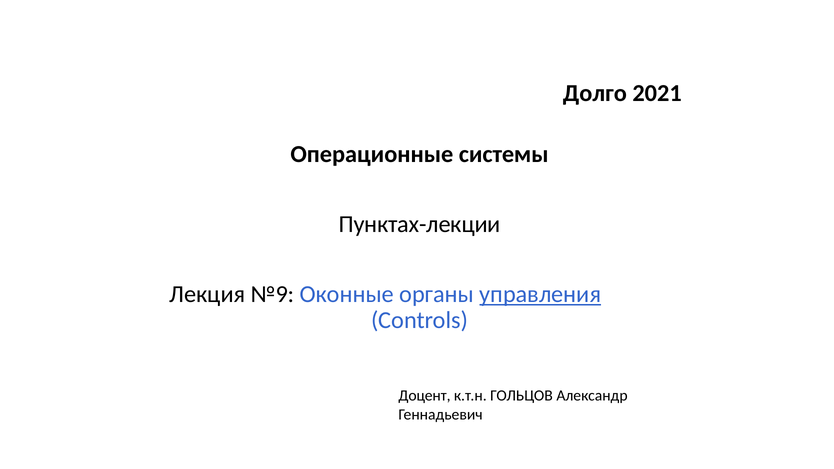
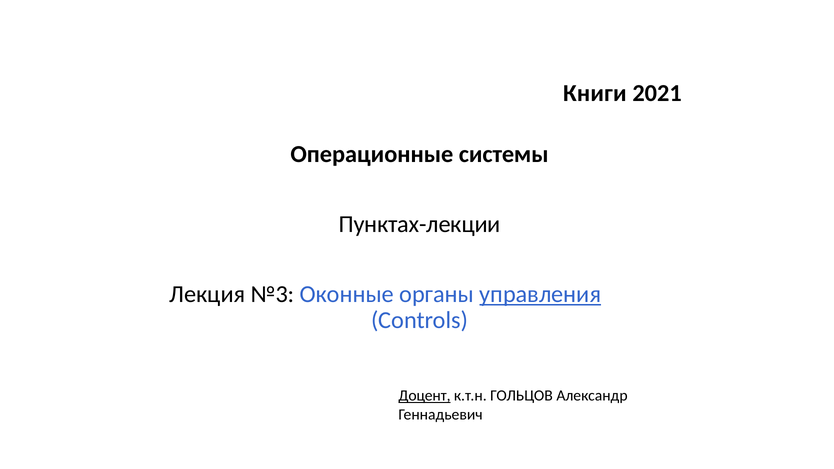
Долго: Долго -> Книги (595, 93)
№9: №9 -> №3 (273, 294)
Доцент underline: none -> present (424, 396)
